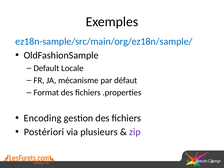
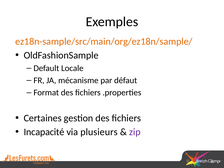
ez18n-sample/src/main/org/ez18n/sample/ colour: blue -> orange (104, 41)
Encoding: Encoding -> Certaines (43, 118)
Postériori: Postériori -> Incapacité (44, 132)
